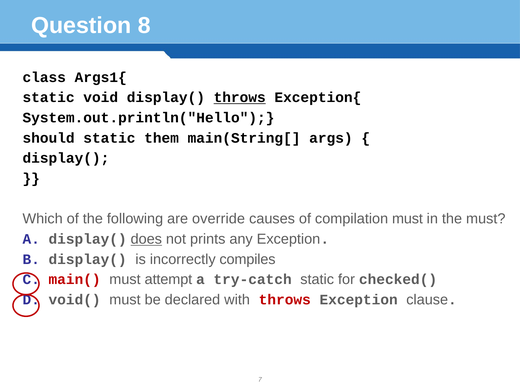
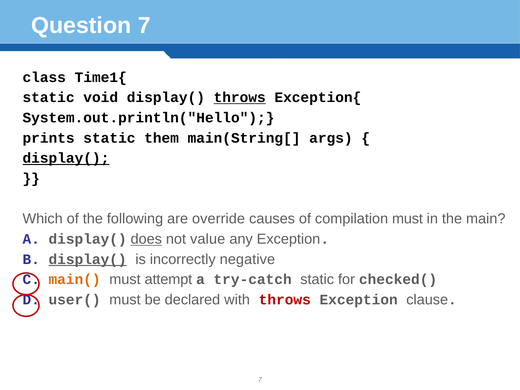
Question 8: 8 -> 7 (144, 25)
Args1{: Args1{ -> Time1{ (101, 77)
should: should -> prints (49, 138)
display( underline: none -> present (66, 158)
the must: must -> main (486, 219)
prints: prints -> value (208, 239)
display( underline: none -> present (88, 259)
compiles: compiles -> negative (247, 259)
main( colour: red -> orange (75, 280)
void(: void( -> user( (75, 300)
